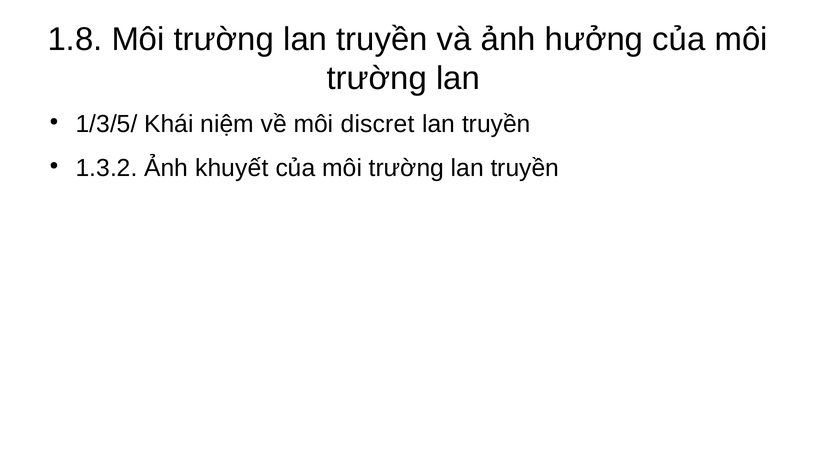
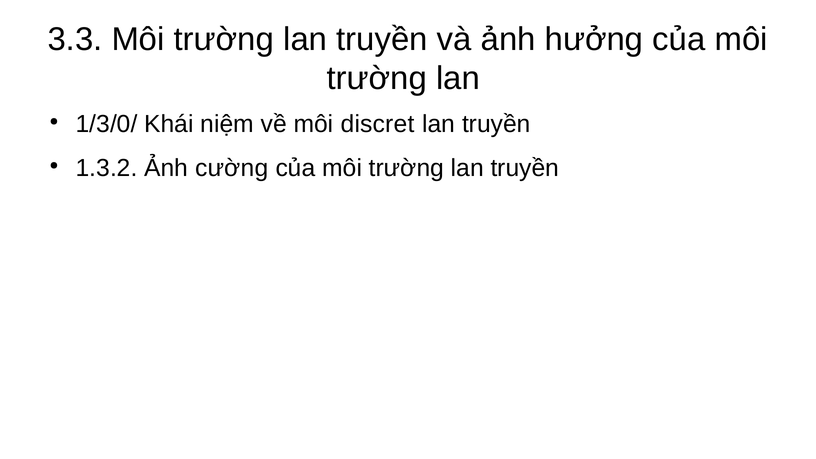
1.8: 1.8 -> 3.3 (75, 39)
1/3/5/: 1/3/5/ -> 1/3/0/ (107, 124)
khuyết: khuyết -> cường (232, 168)
